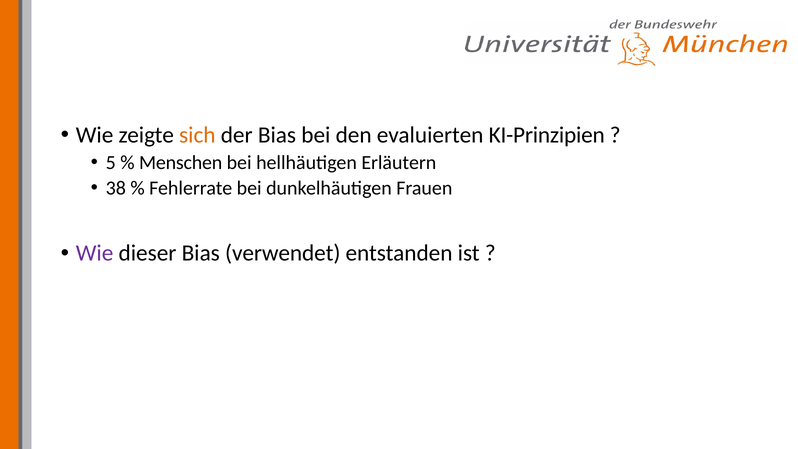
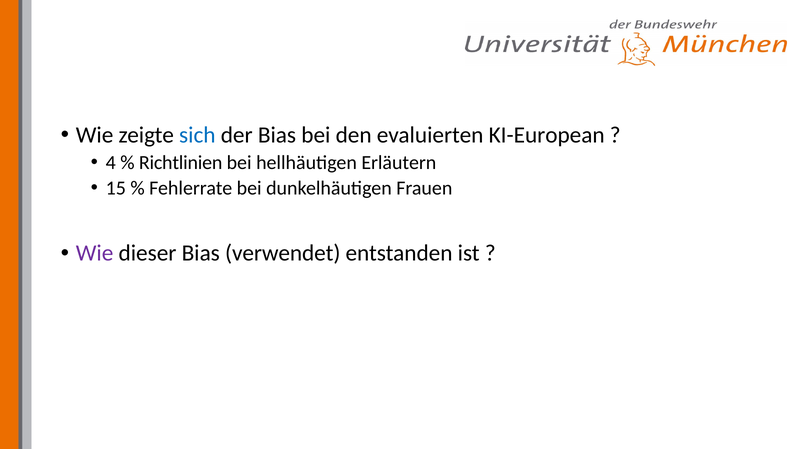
sich colour: orange -> blue (197, 135)
KI-Prinzipien: KI-Prinzipien -> KI-European (547, 135)
5: 5 -> 4 (111, 162)
Menschen: Menschen -> Richtlinien (181, 162)
38: 38 -> 15 (116, 188)
